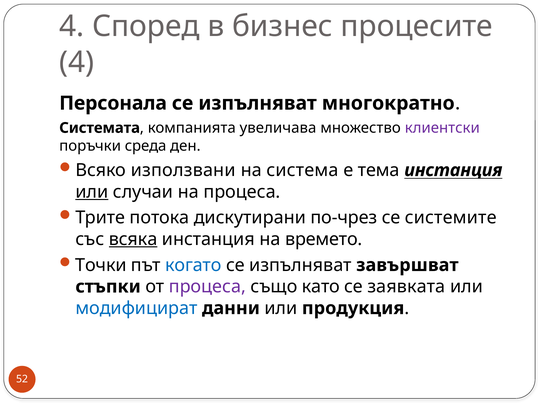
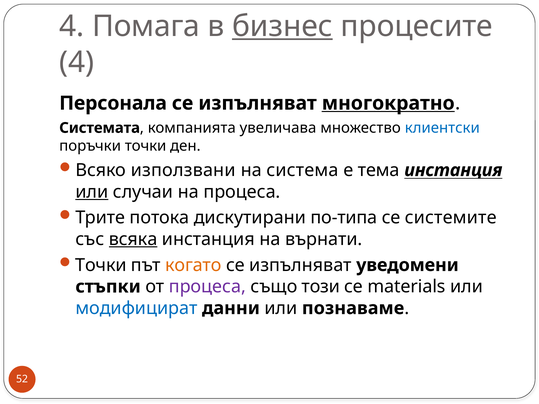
Според: Според -> Помага (146, 26)
бизнес underline: none -> present (282, 26)
многократно underline: none -> present (388, 103)
клиентски colour: purple -> blue (442, 128)
поръчки среда: среда -> точки (146, 146)
по-чрез: по-чрез -> по-типа (344, 218)
времето: времето -> върнати (324, 239)
когато colour: blue -> orange (193, 265)
завършват: завършват -> уведомени (407, 265)
като: като -> този (321, 287)
заявката: заявката -> materials (406, 287)
продукция: продукция -> познаваме (353, 308)
